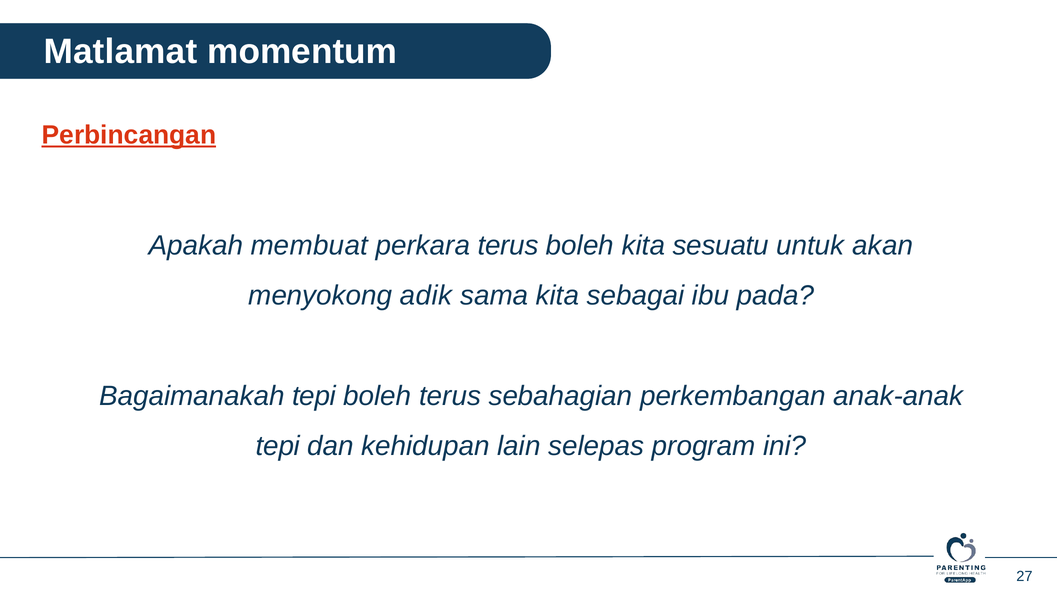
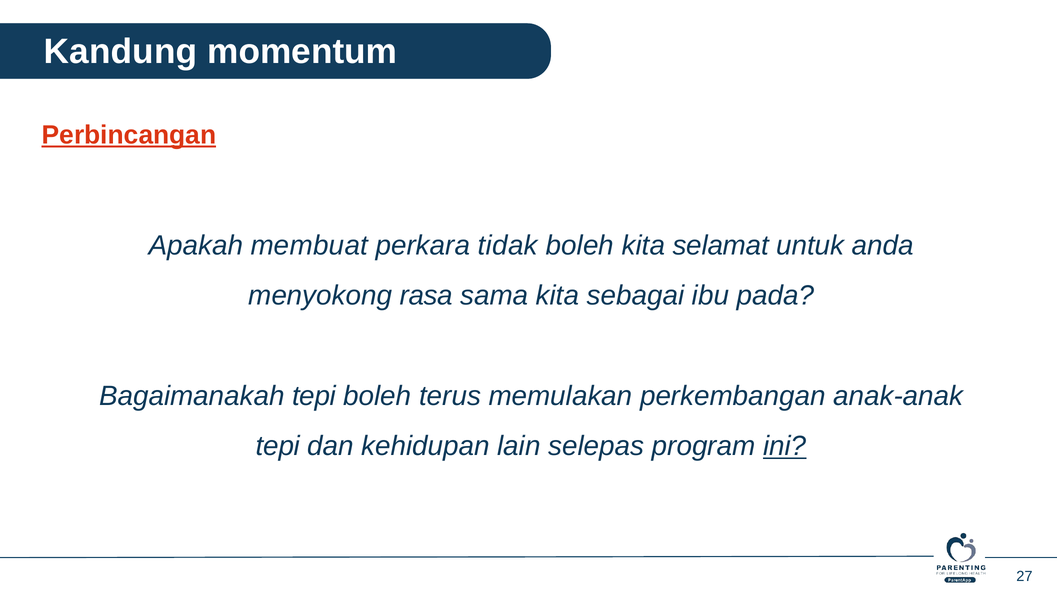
Matlamat: Matlamat -> Kandung (121, 52)
perkara terus: terus -> tidak (508, 246)
sesuatu: sesuatu -> selamat (721, 246)
akan: akan -> anda (883, 246)
adik: adik -> rasa (426, 296)
sebahagian: sebahagian -> memulakan (561, 396)
ini underline: none -> present (785, 447)
